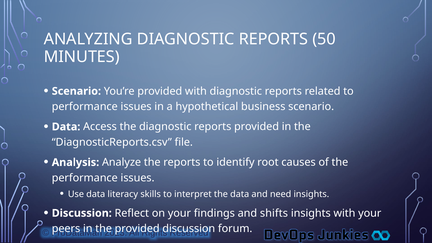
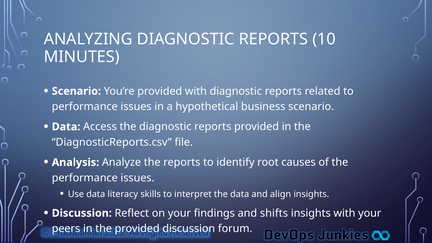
50: 50 -> 10 (324, 39)
need: need -> align (281, 194)
